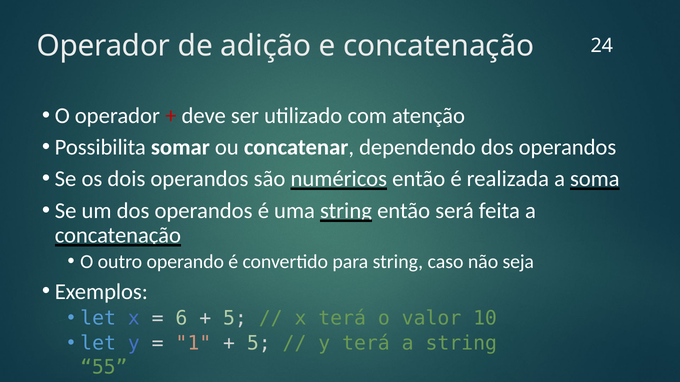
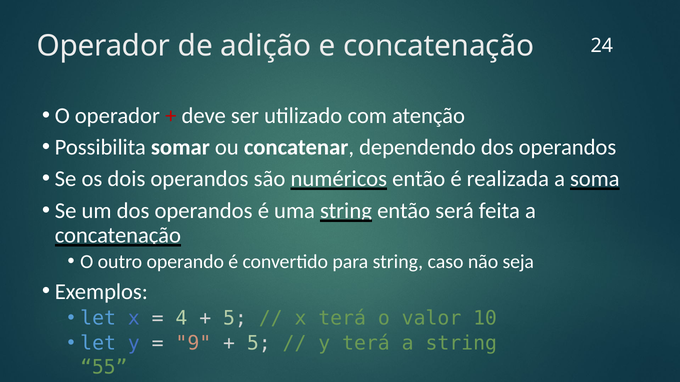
6: 6 -> 4 (181, 319)
1: 1 -> 9 (193, 344)
